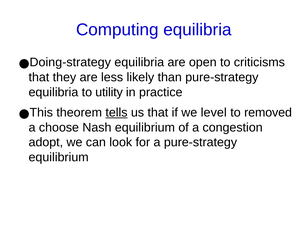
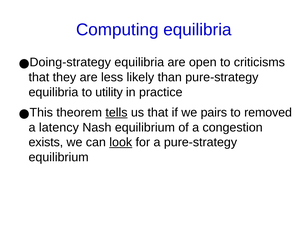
level: level -> pairs (214, 113)
choose: choose -> latency (59, 127)
adopt: adopt -> exists (46, 142)
look underline: none -> present (121, 142)
